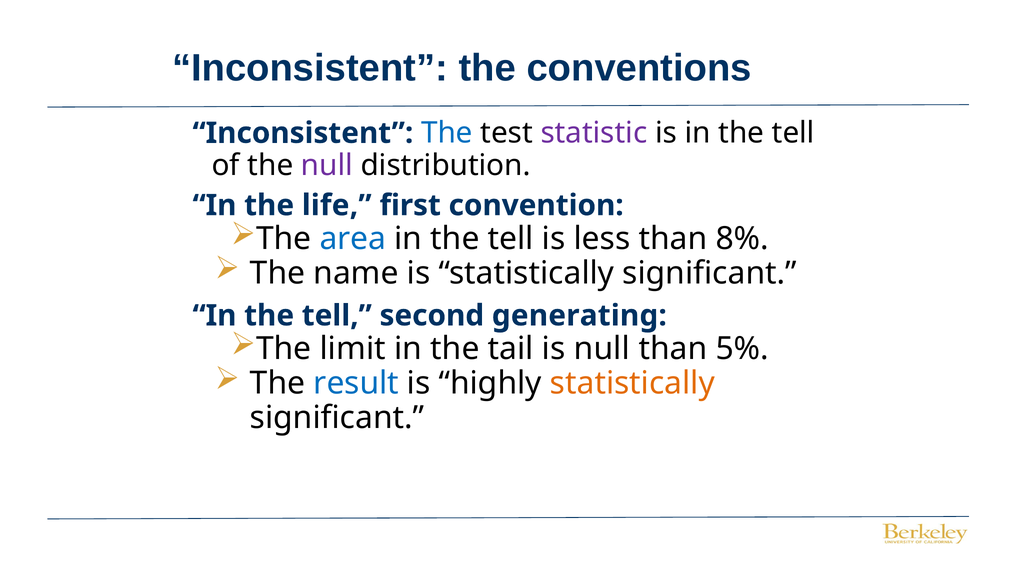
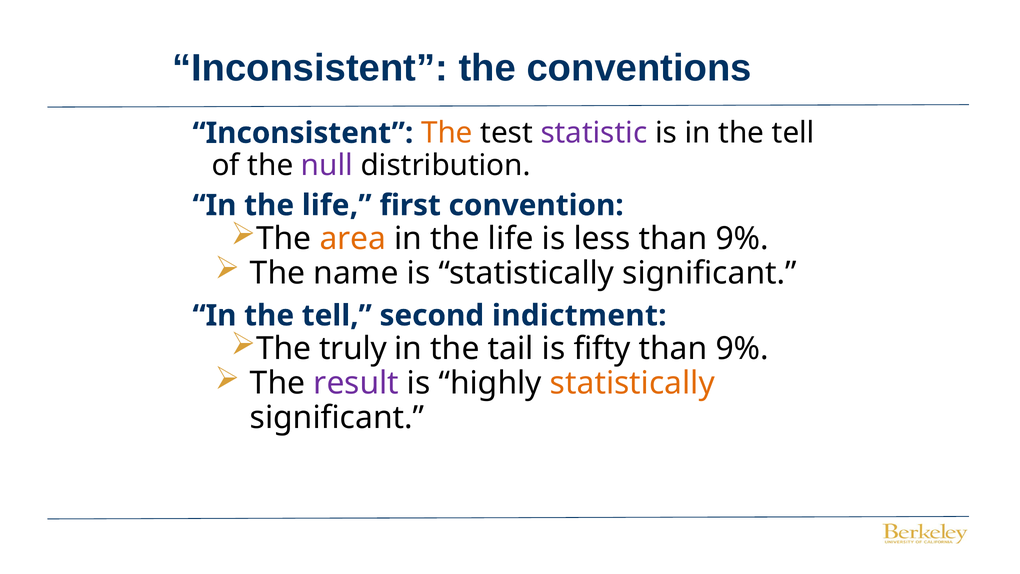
The colour: blue -> orange (447, 133)
area colour: blue -> orange (353, 239)
tell: tell -> life (511, 239)
less than 8%: 8% -> 9% (742, 239)
generating: generating -> indictment (579, 315)
limit: limit -> truly (353, 349)
is null: null -> fifty (602, 349)
5%: 5% -> 9% (742, 349)
result colour: blue -> purple (356, 383)
